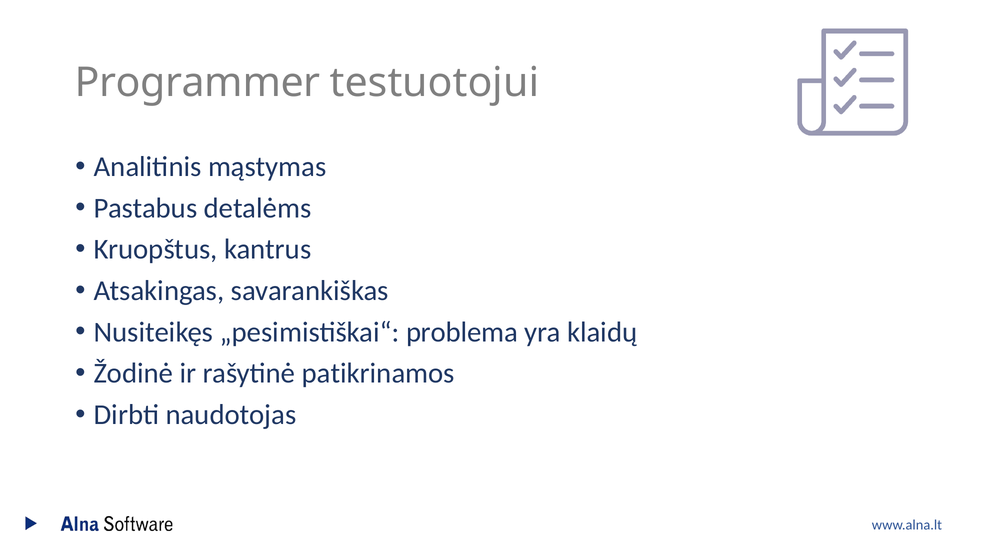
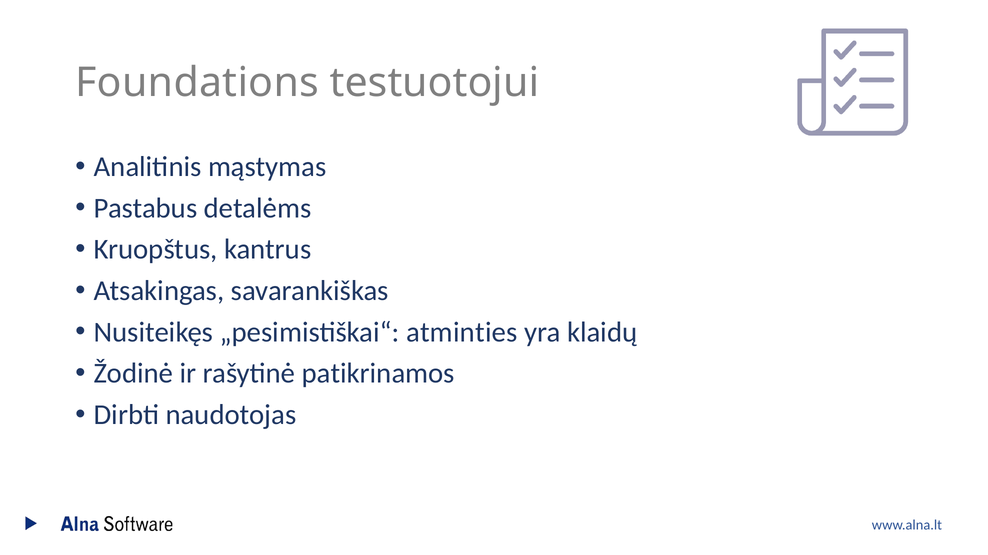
Programmer: Programmer -> Foundations (197, 83)
problema: problema -> atminties (462, 332)
